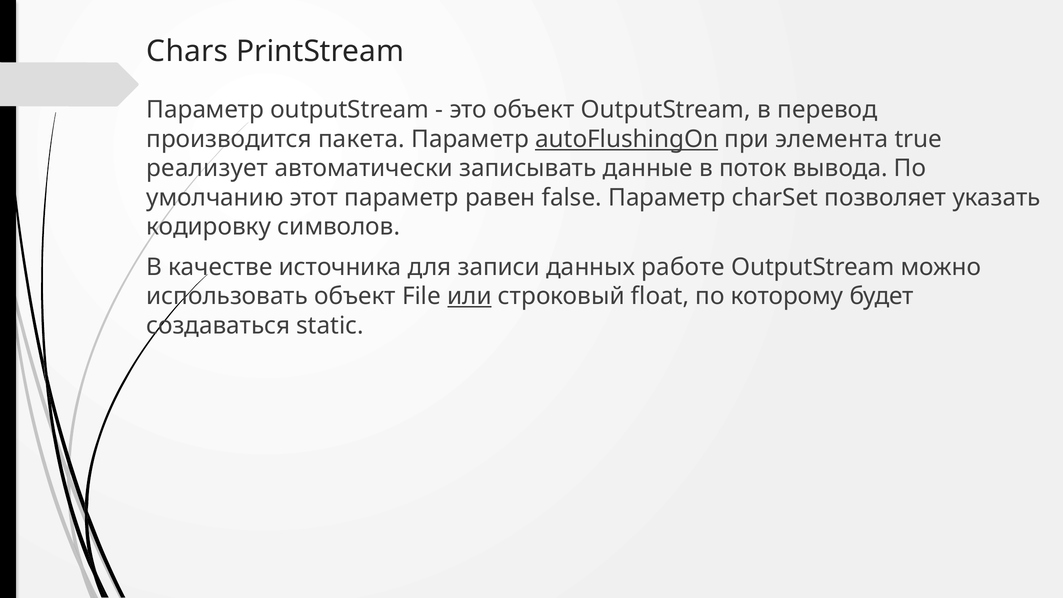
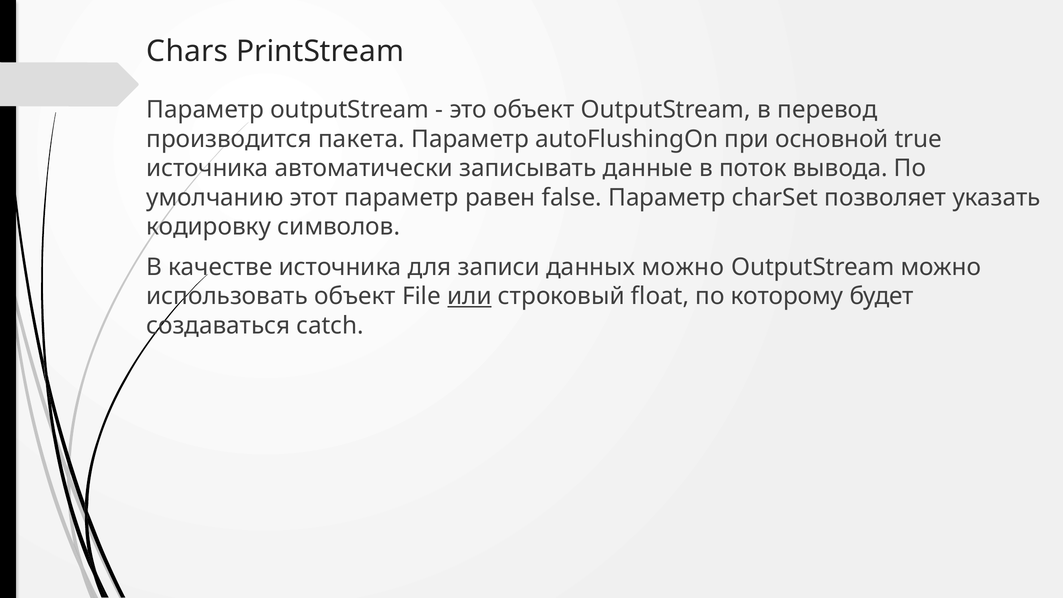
autoFlushingOn underline: present -> none (627, 139)
элемента: элемента -> основной (832, 139)
реализует: реализует -> источника (207, 168)
данных работе: работе -> можно (683, 267)
static: static -> catch (330, 325)
